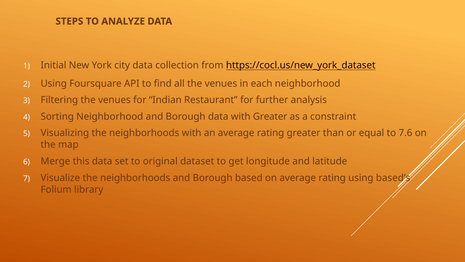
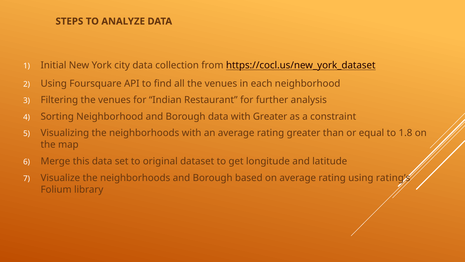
7.6: 7.6 -> 1.8 (405, 133)
based’s: based’s -> rating’s (393, 178)
